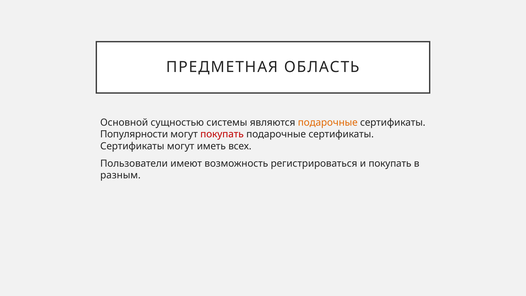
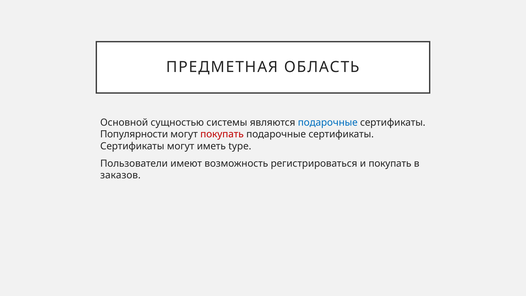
подарочные colour: orange -> blue (328, 122)
всех: всех -> type (240, 146)
разным: разным -> заказов (120, 175)
